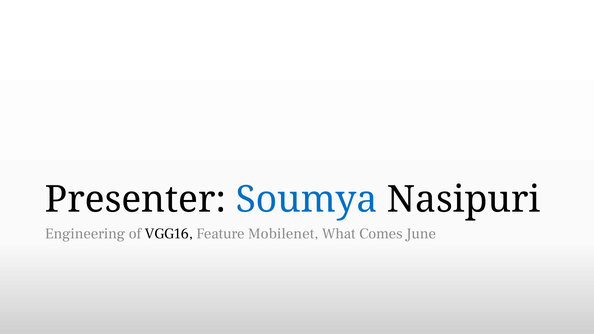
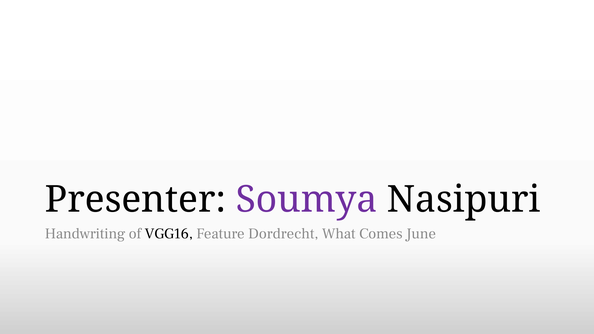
Soumya colour: blue -> purple (307, 200)
Engineering: Engineering -> Handwriting (85, 234)
Mobilenet: Mobilenet -> Dordrecht (283, 234)
